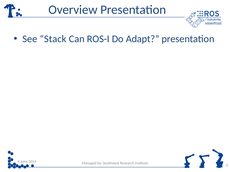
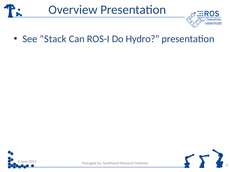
Adapt: Adapt -> Hydro (143, 39)
